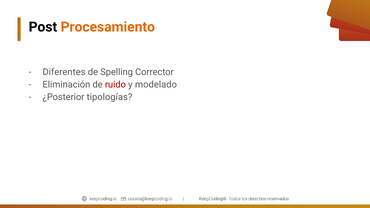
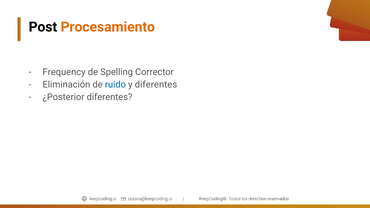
Diferentes: Diferentes -> Frequency (64, 72)
ruido colour: red -> blue (115, 85)
y modelado: modelado -> diferentes (156, 85)
¿Posterior tipologías: tipologías -> diferentes (110, 97)
